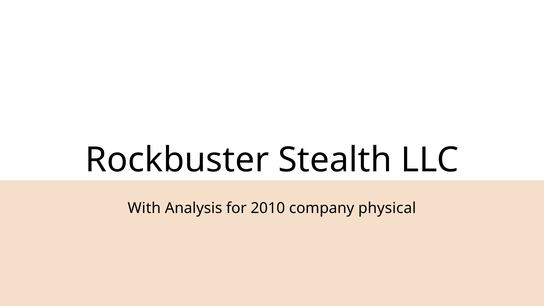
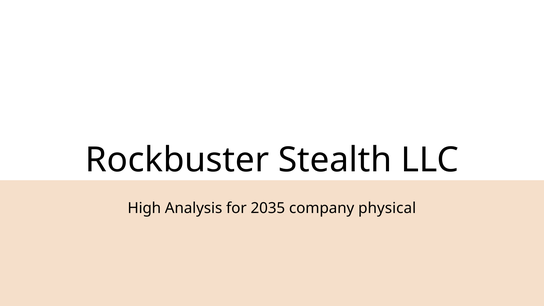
With: With -> High (144, 208)
2010: 2010 -> 2035 (268, 208)
